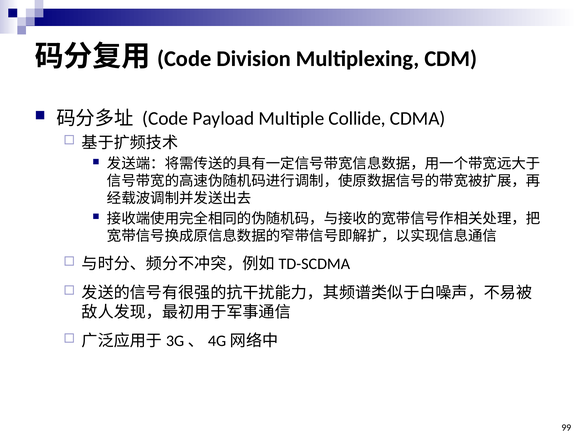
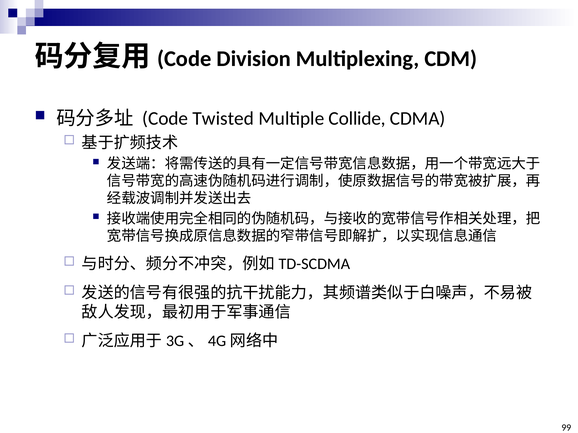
Payload: Payload -> Twisted (223, 119)
